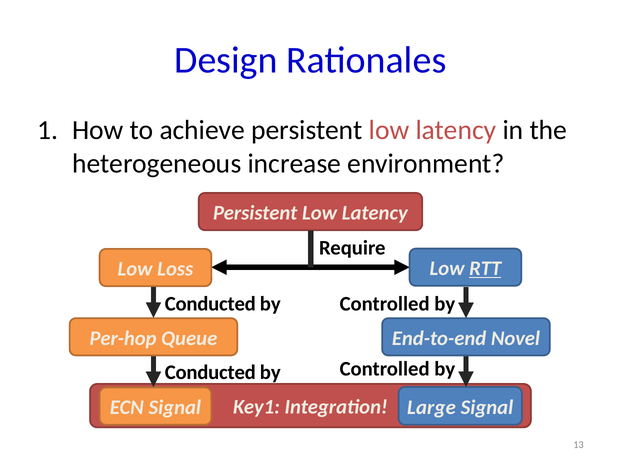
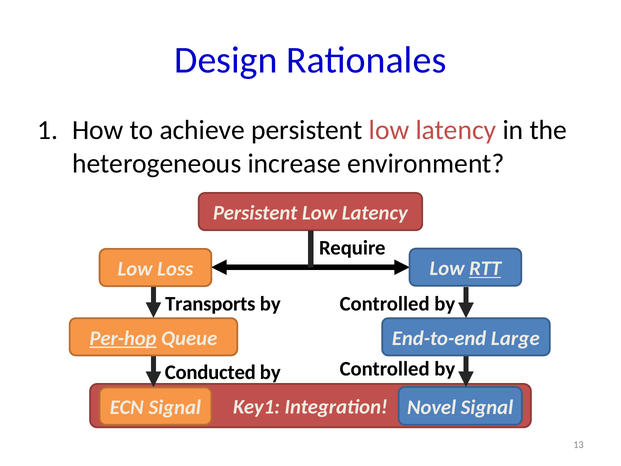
Conducted: Conducted -> Transports (210, 304)
Per-hop underline: none -> present (123, 338)
Novel: Novel -> Large (515, 338)
Large: Large -> Novel (432, 407)
